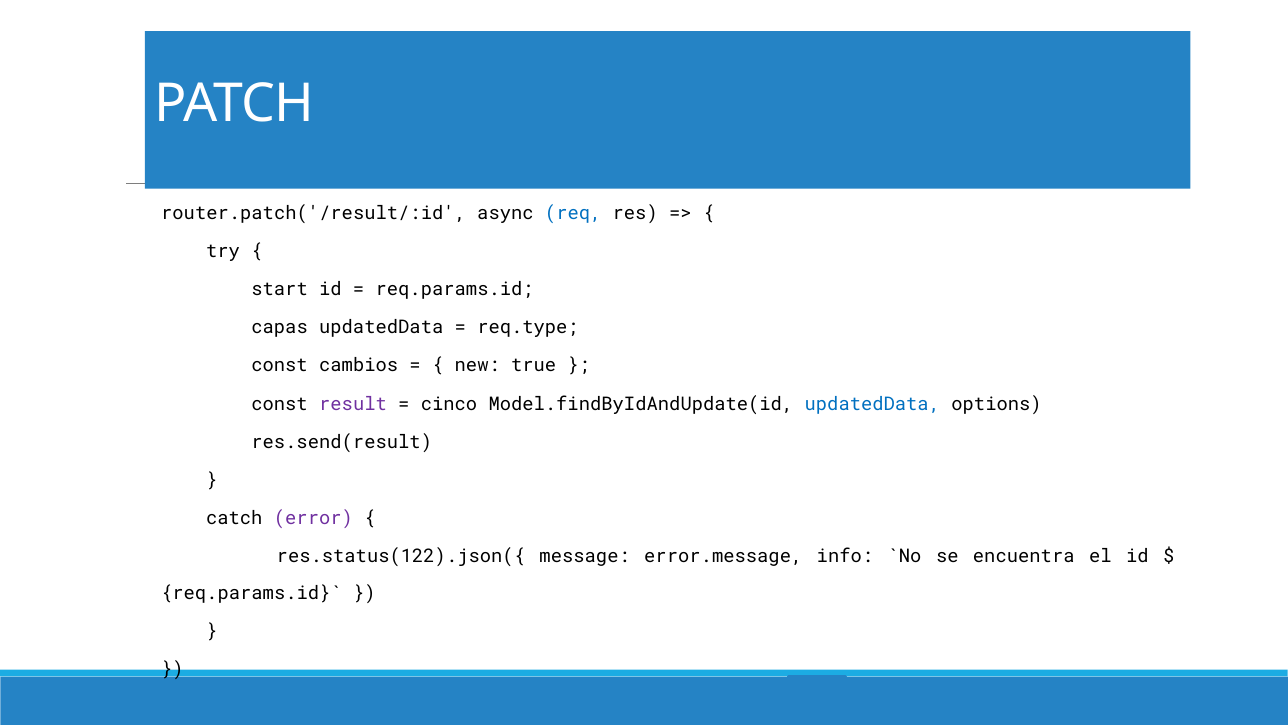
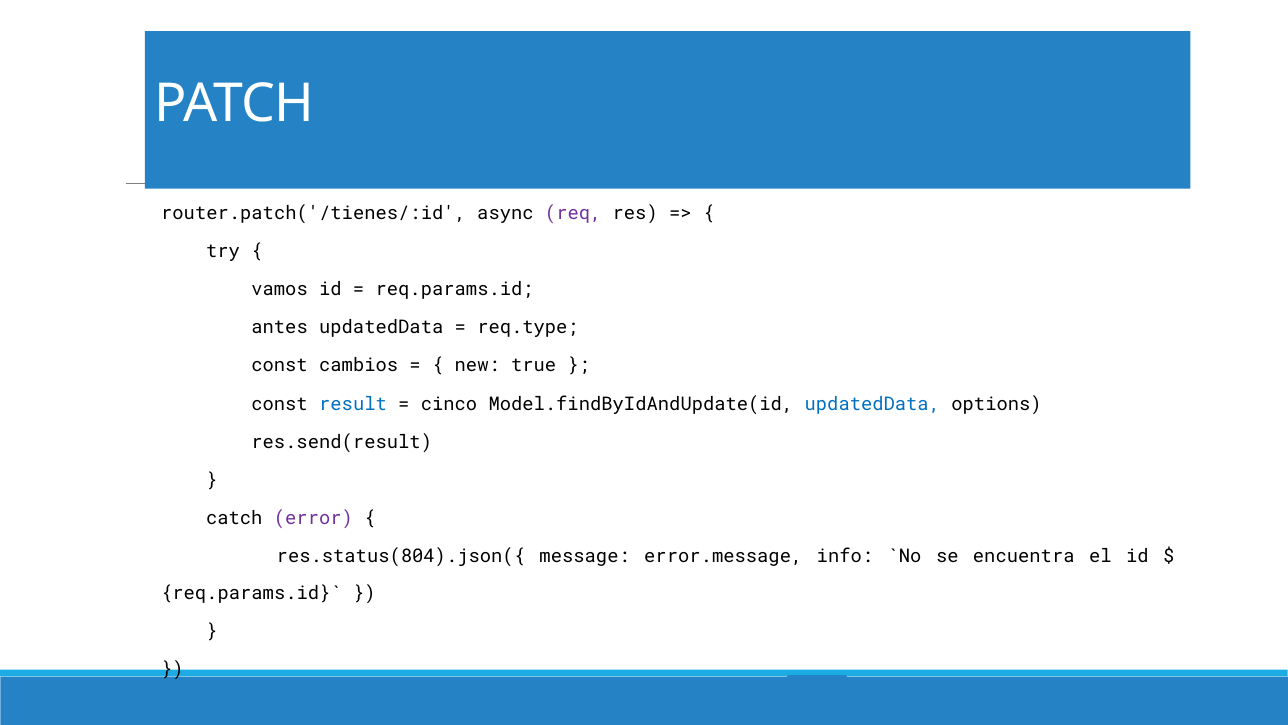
router.patch('/result/:id: router.patch('/result/:id -> router.patch('/tienes/:id (314, 213)
req colour: blue -> purple (573, 213)
start: start -> vamos (280, 289)
capas: capas -> antes (280, 327)
result colour: purple -> blue (353, 404)
res.status(122).json({: res.status(122).json({ -> res.status(804).json({ (401, 556)
